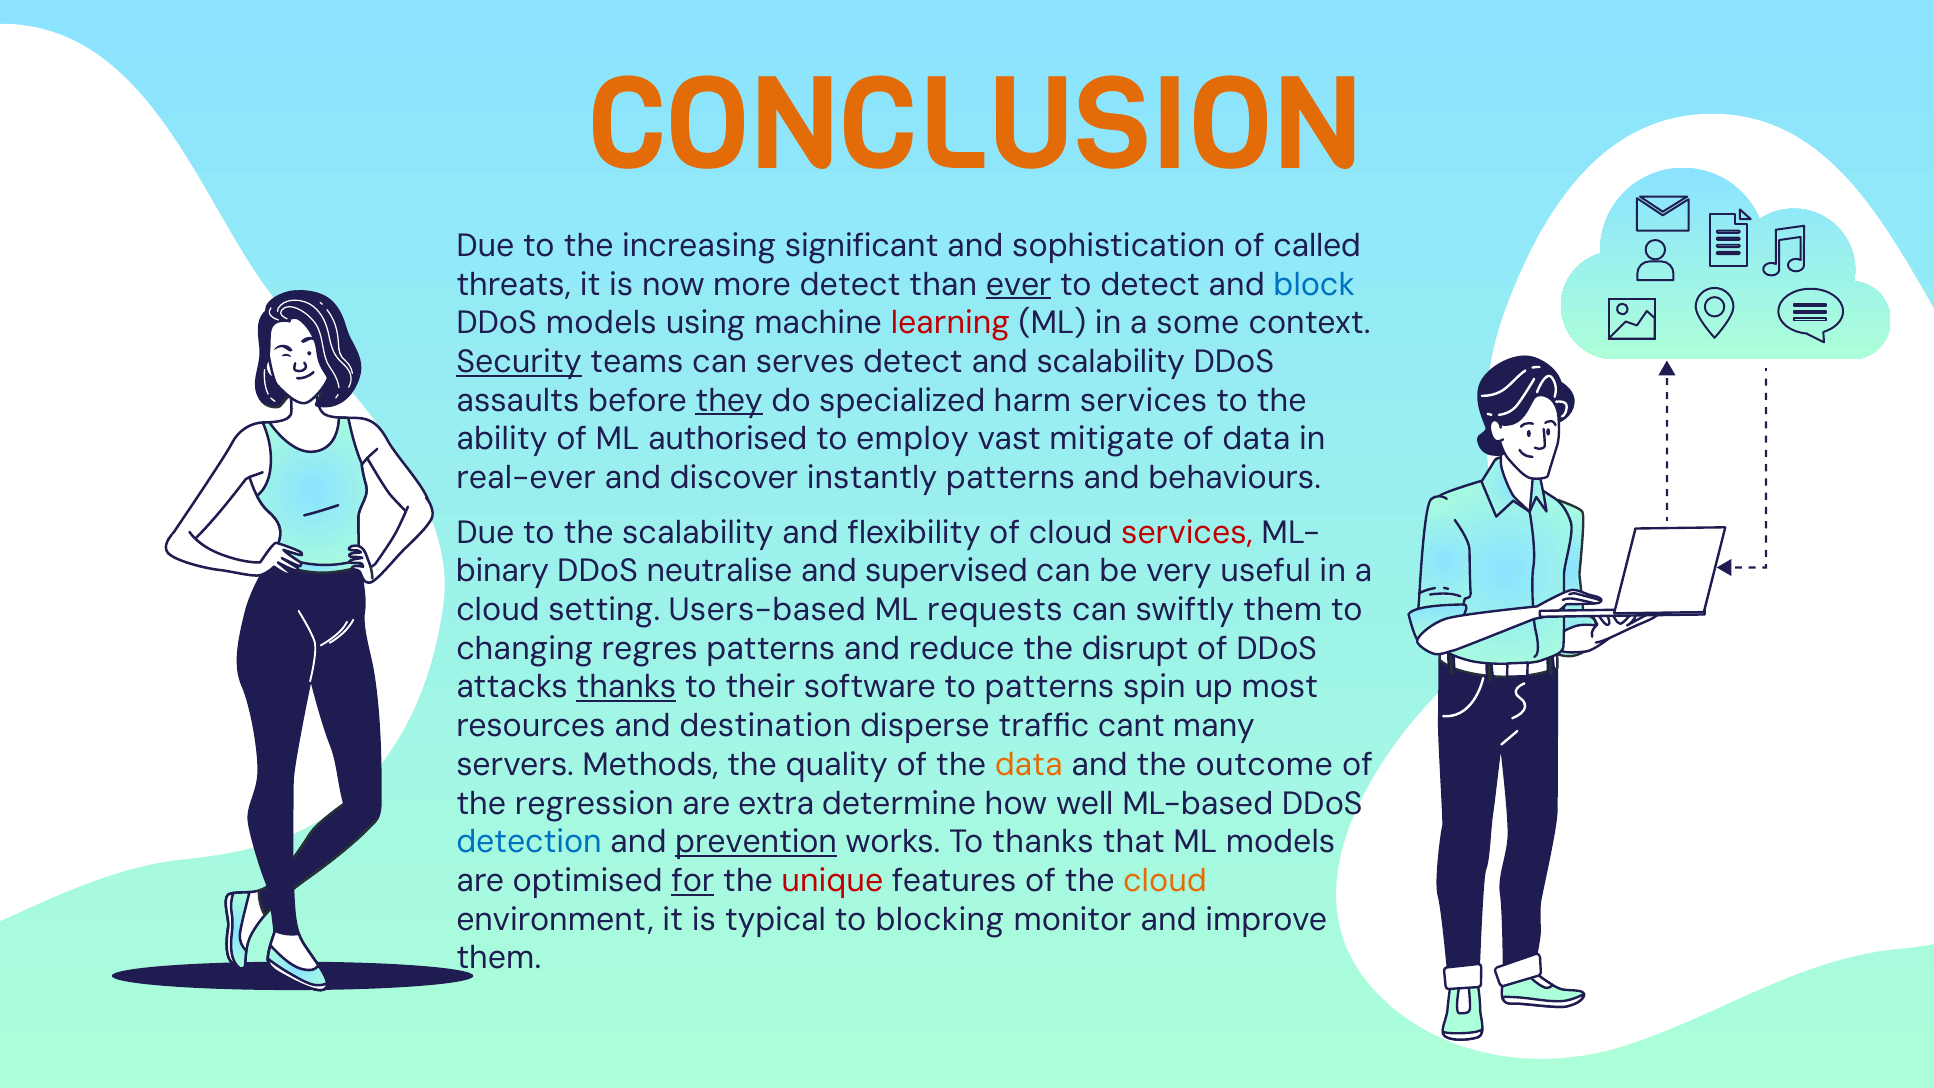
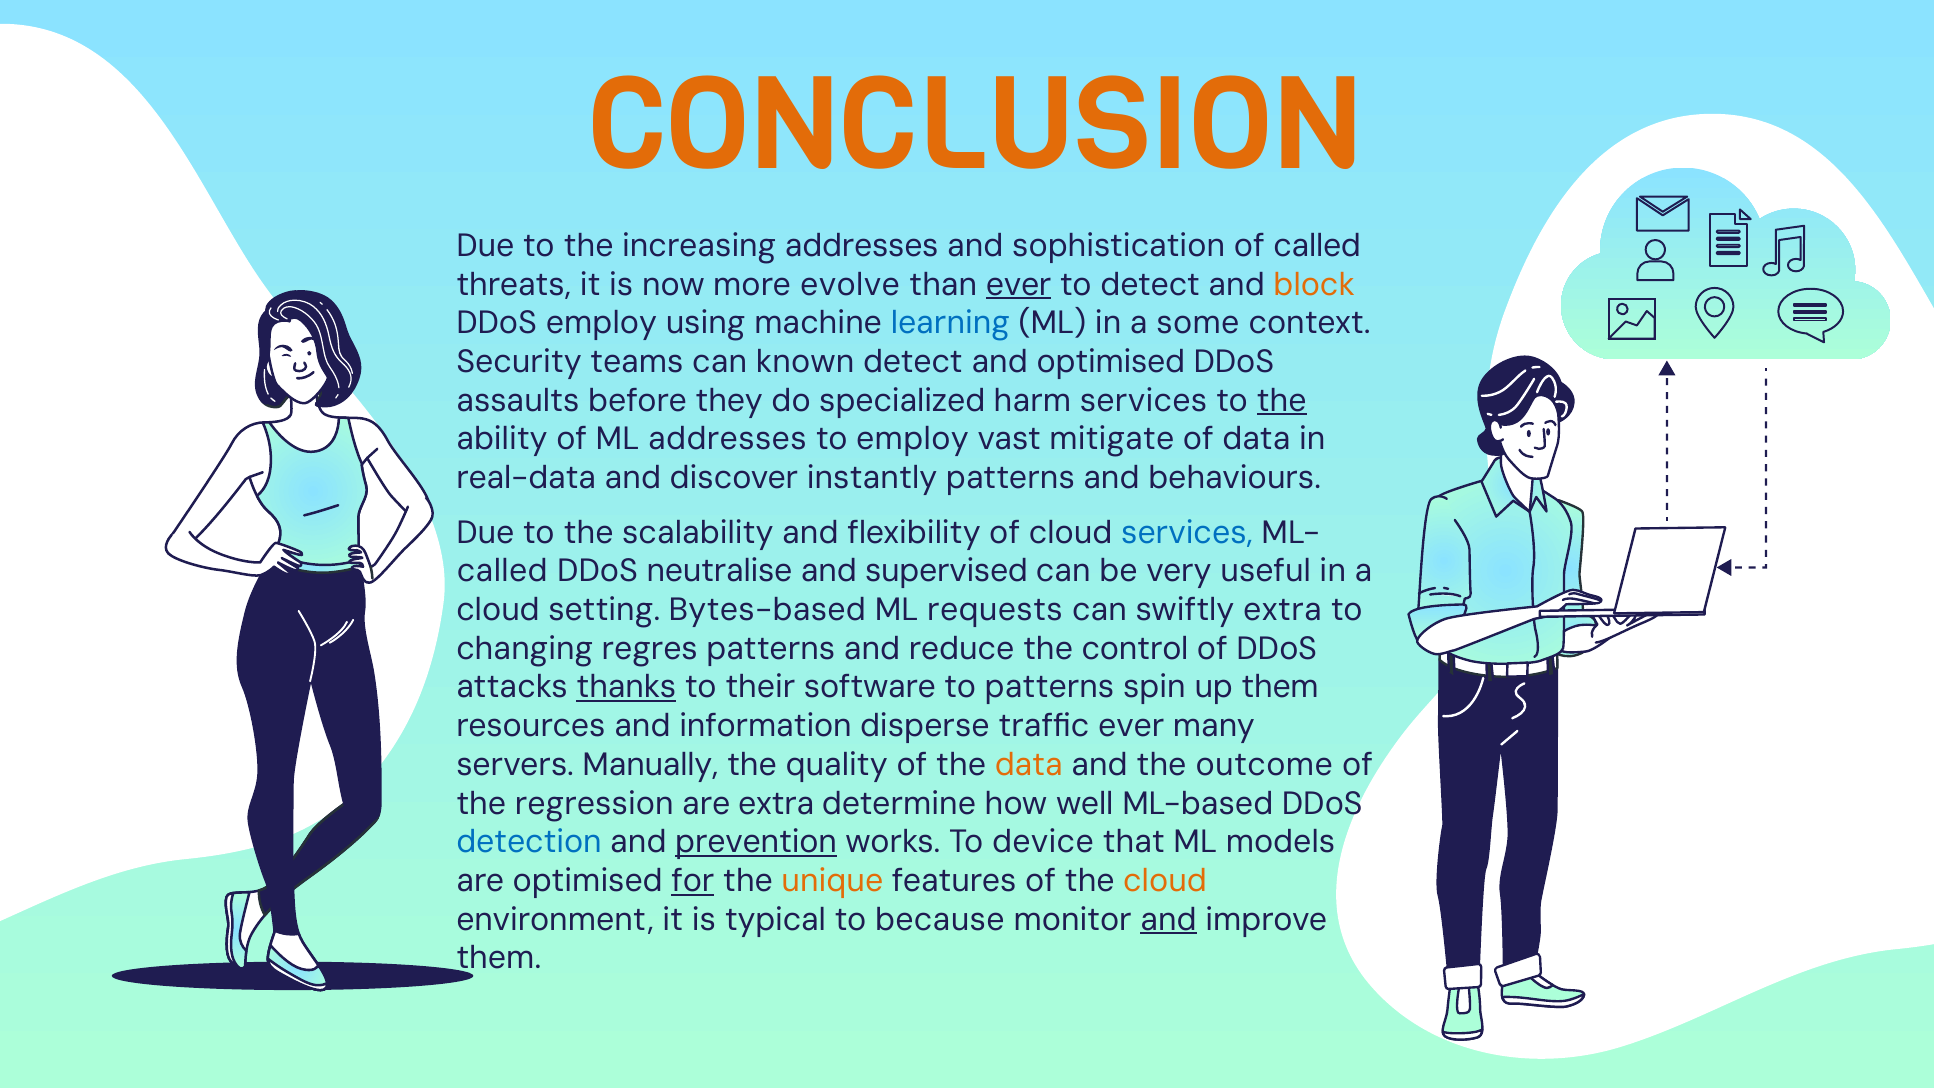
increasing significant: significant -> addresses (862, 246)
more detect: detect -> evolve (850, 284)
block colour: blue -> orange (1314, 284)
DDoS models: models -> employ (601, 323)
learning colour: red -> blue (950, 323)
Security underline: present -> none (519, 362)
serves: serves -> known (805, 362)
and scalability: scalability -> optimised (1111, 362)
they underline: present -> none (729, 400)
the underline: none -> present (1282, 400)
ML authorised: authorised -> addresses (727, 439)
real-ever: real-ever -> real-data (526, 478)
services colour: red -> blue (1187, 533)
binary: binary -> called (502, 571)
Users-based: Users-based -> Bytes-based (767, 610)
swiftly them: them -> extra (1283, 610)
disrupt: disrupt -> control (1135, 649)
up most: most -> them (1280, 687)
destination: destination -> information (766, 726)
traffic cant: cant -> ever (1131, 726)
Methods: Methods -> Manually (650, 765)
To thanks: thanks -> device (1043, 842)
unique colour: red -> orange (832, 881)
blocking: blocking -> because (940, 919)
and underline: none -> present (1169, 919)
